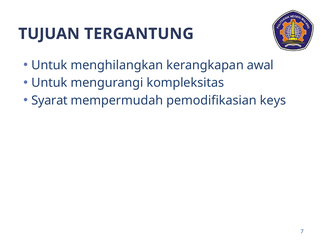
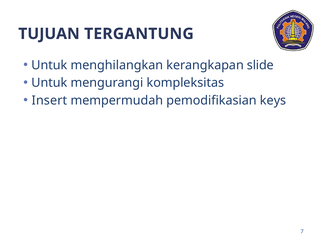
awal: awal -> slide (260, 65)
Syarat: Syarat -> Insert (49, 100)
